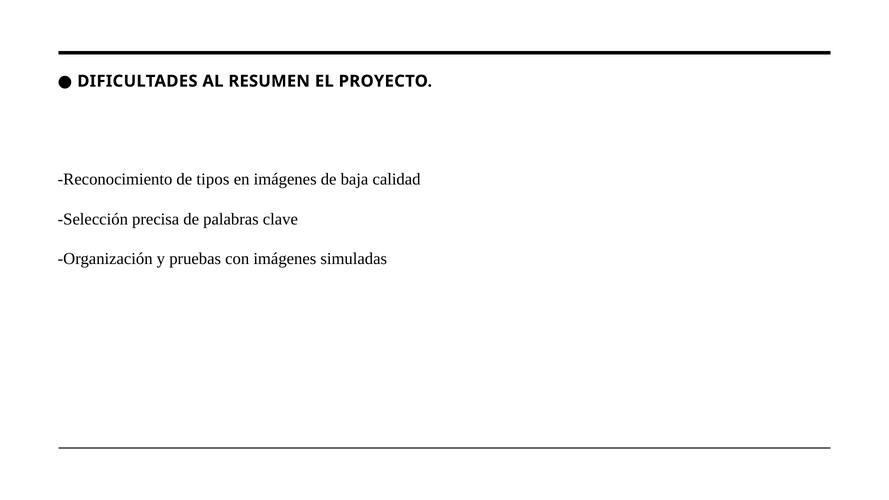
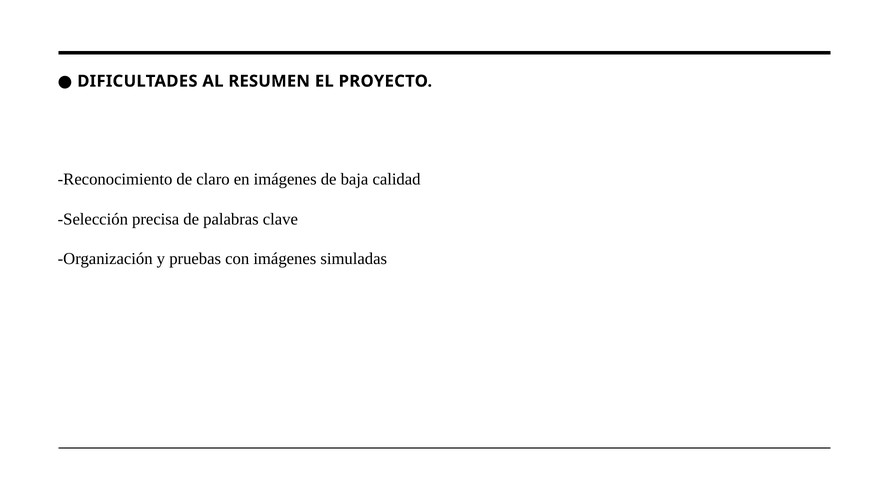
tipos: tipos -> claro (213, 180)
